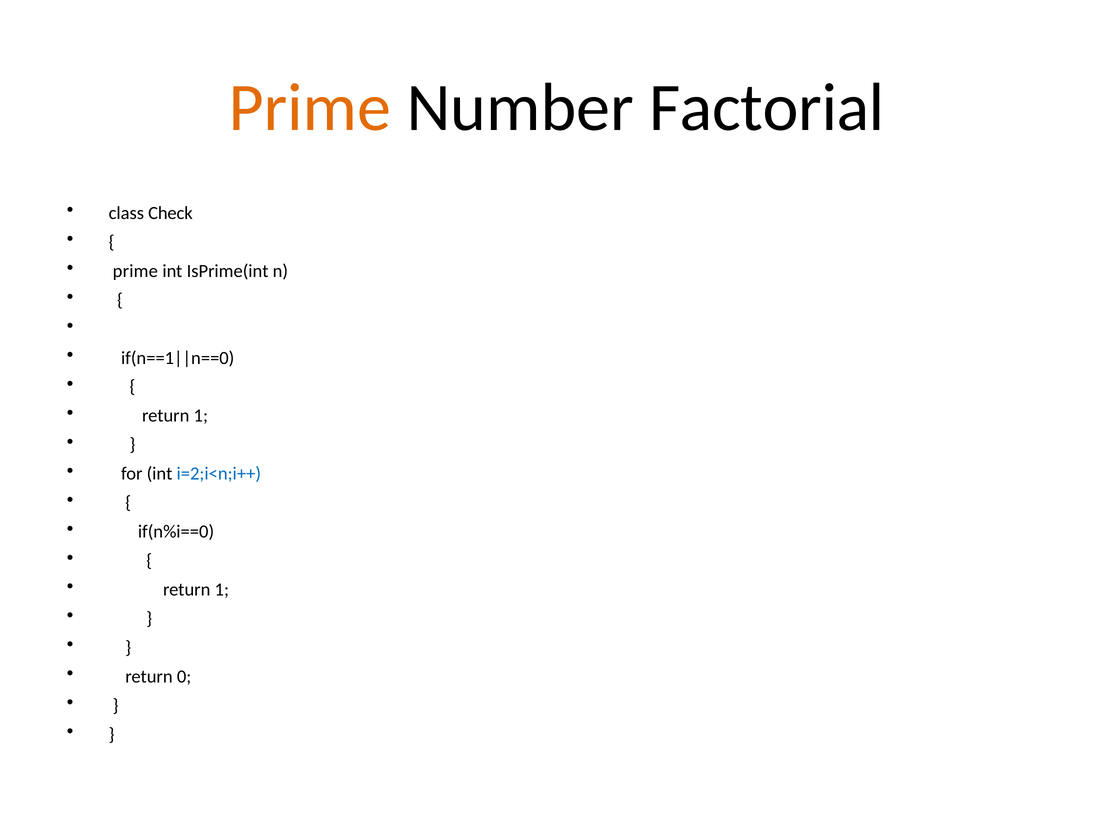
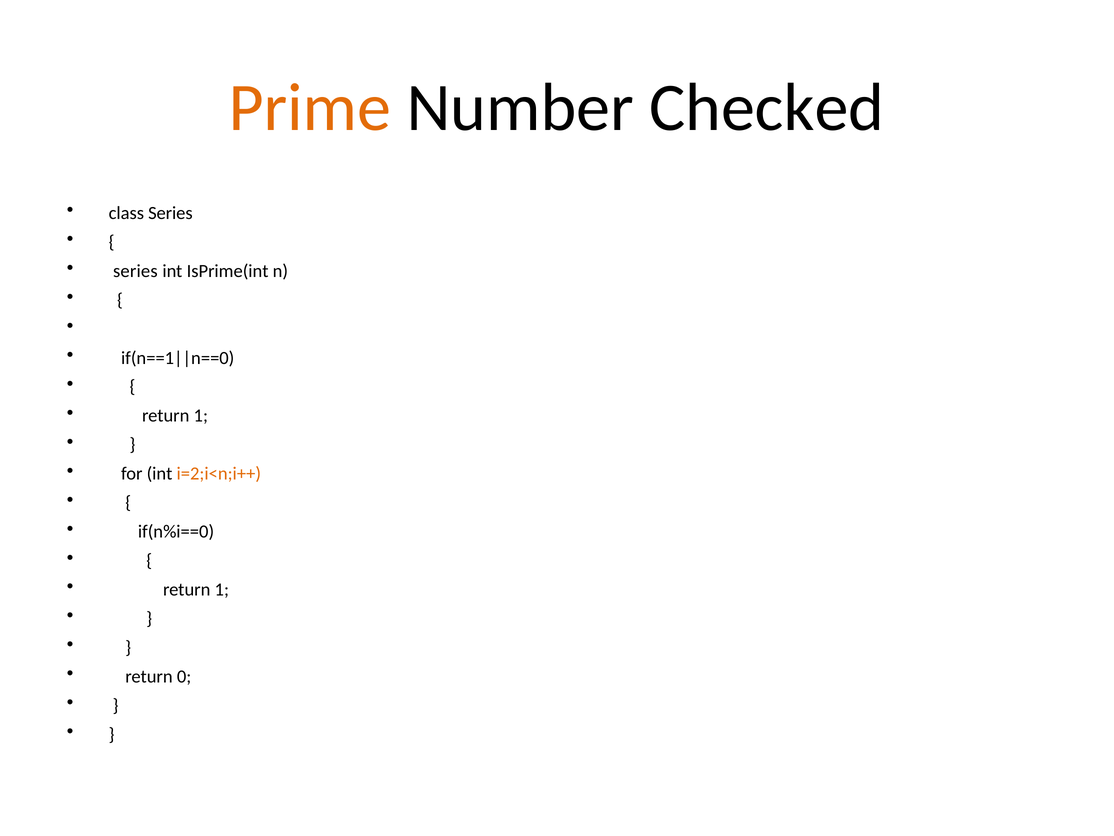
Factorial: Factorial -> Checked (767, 108)
class Check: Check -> Series (170, 213)
prime: prime -> series (135, 271)
i=2;i<n;i++ colour: blue -> orange (219, 473)
